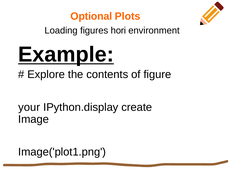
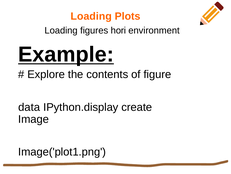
Optional: Optional -> Loading (91, 16)
your: your -> data (29, 107)
